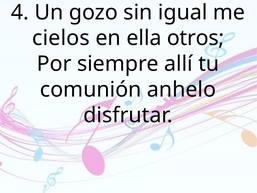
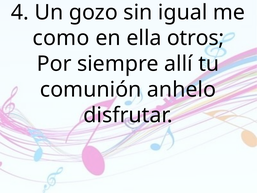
cielos: cielos -> como (61, 38)
